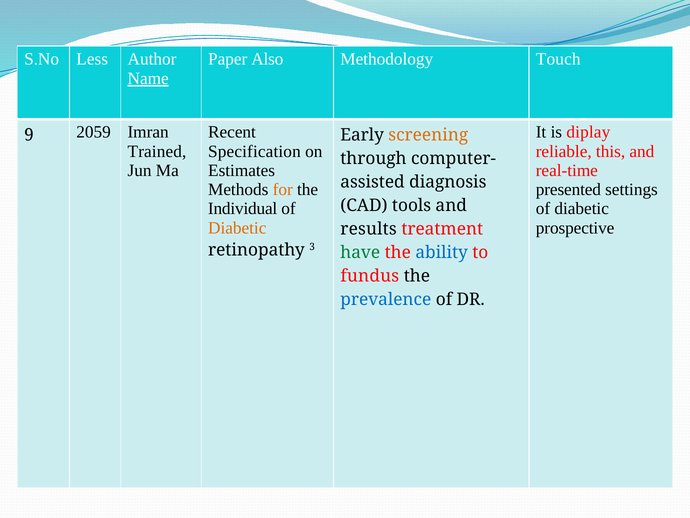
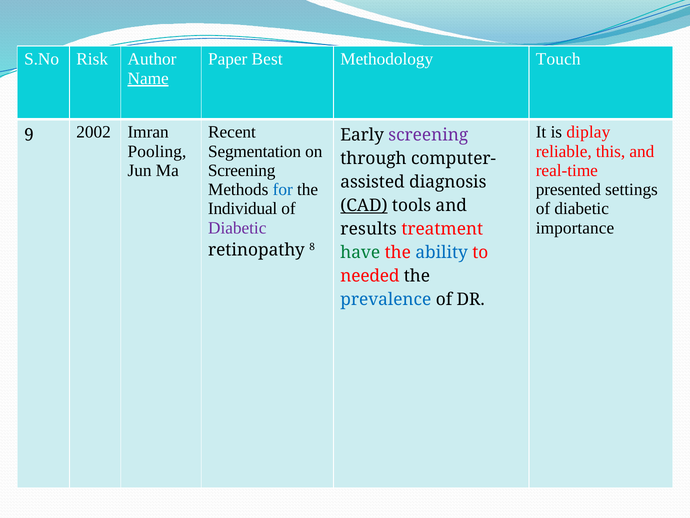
Less: Less -> Risk (92, 59)
Also: Also -> Best (267, 59)
2059: 2059 -> 2002 (94, 132)
screening colour: orange -> purple (428, 135)
Trained: Trained -> Pooling (157, 151)
Specification: Specification -> Segmentation (255, 151)
Estimates: Estimates -> Screening (242, 170)
for colour: orange -> blue (283, 189)
CAD underline: none -> present (364, 206)
Diabetic colour: orange -> purple (237, 228)
prospective: prospective -> importance (575, 228)
3: 3 -> 8 (312, 247)
fundus: fundus -> needed (370, 276)
